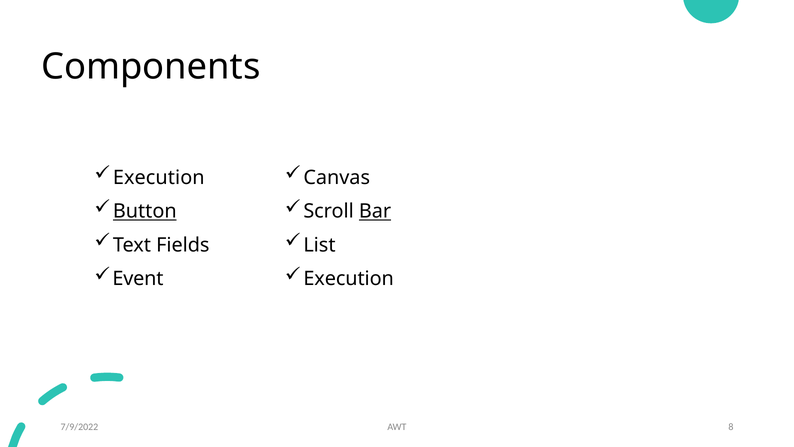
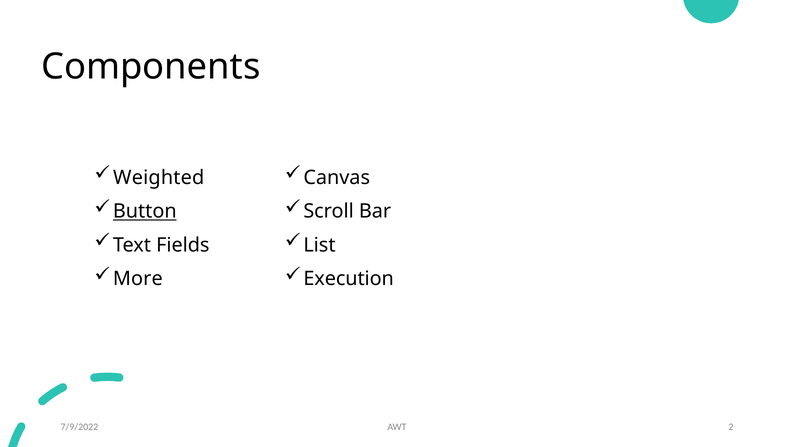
Execution: Execution -> Weighted (159, 177)
Bar underline: present -> none (375, 211)
Event: Event -> More (138, 279)
8: 8 -> 2 (731, 426)
